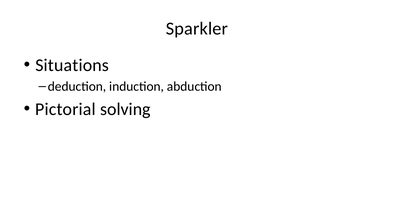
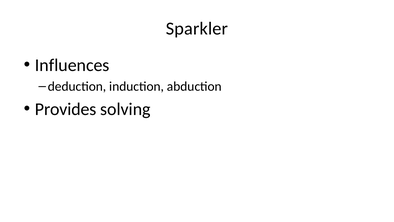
Situations: Situations -> Influences (72, 65)
Pictorial: Pictorial -> Provides (66, 109)
